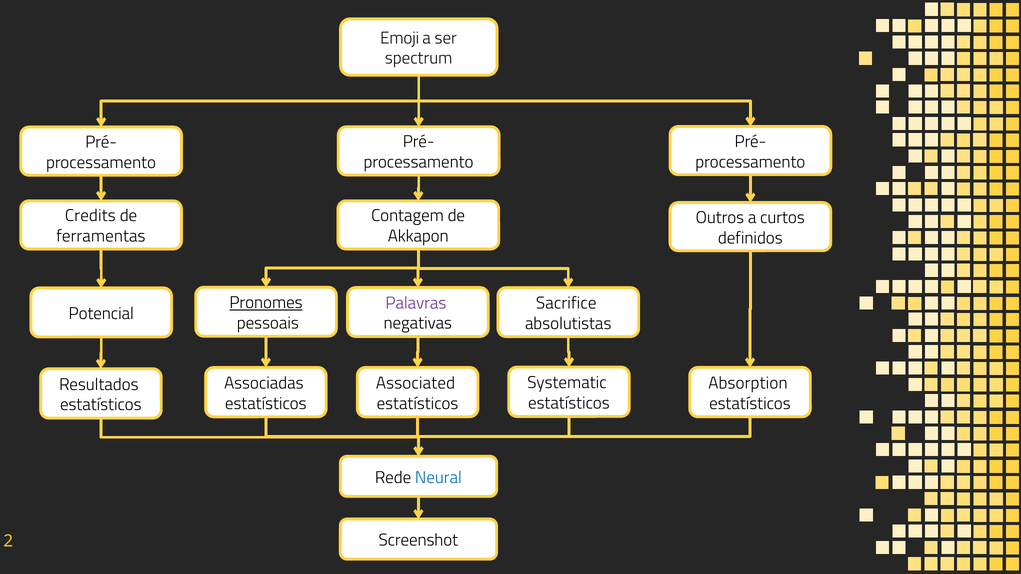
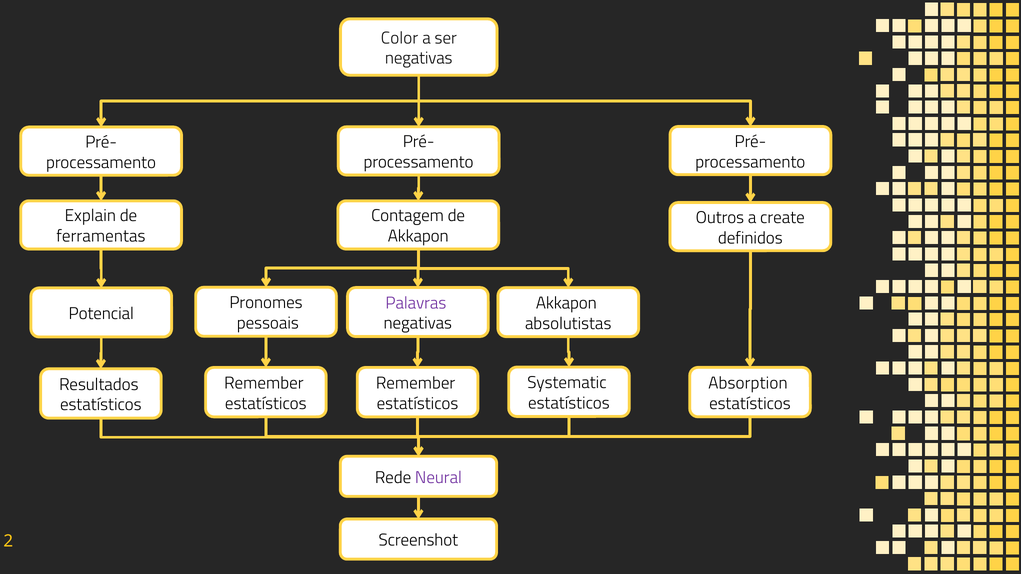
Emoji: Emoji -> Color (400, 38)
spectrum: spectrum -> negativas (419, 58)
Credits: Credits -> Explain (90, 216)
curtos: curtos -> create (782, 218)
Pronomes underline: present -> none (266, 303)
Sacrifice: Sacrifice -> Akkapon (566, 303)
Associadas: Associadas -> Remember (264, 383)
Associated: Associated -> Remember (416, 383)
Neural colour: blue -> purple (438, 478)
